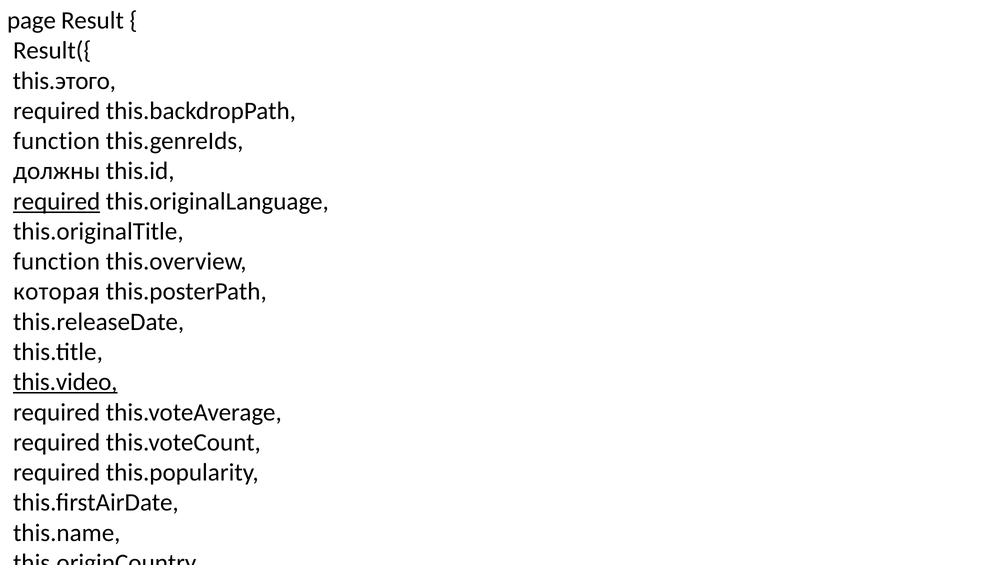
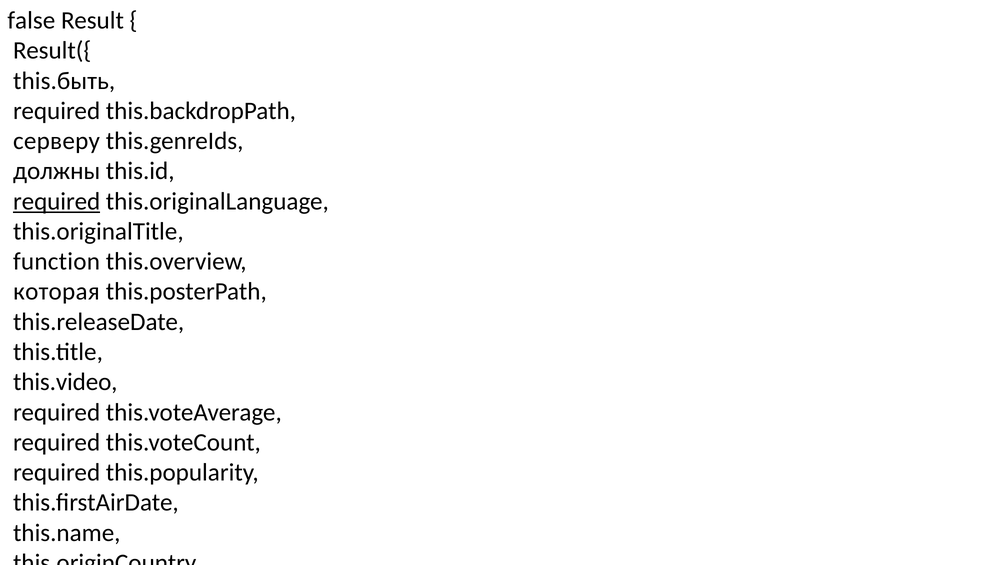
page: page -> false (31, 21)
this.этого: this.этого -> this.быть (64, 81)
function: function -> серверу (57, 141)
this.video underline: present -> none (65, 382)
